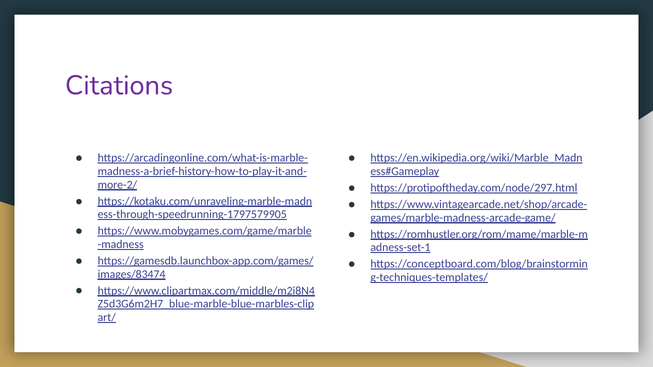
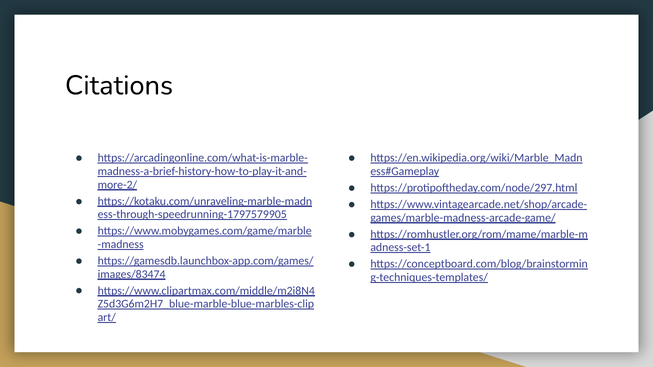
Citations colour: purple -> black (119, 85)
